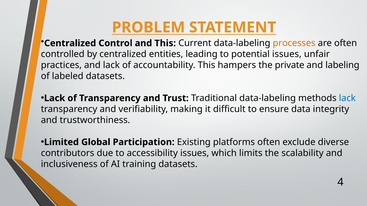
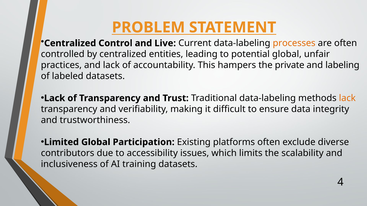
and This: This -> Live (165, 43)
potential issues: issues -> global (287, 54)
lack colour: blue -> orange (347, 98)
